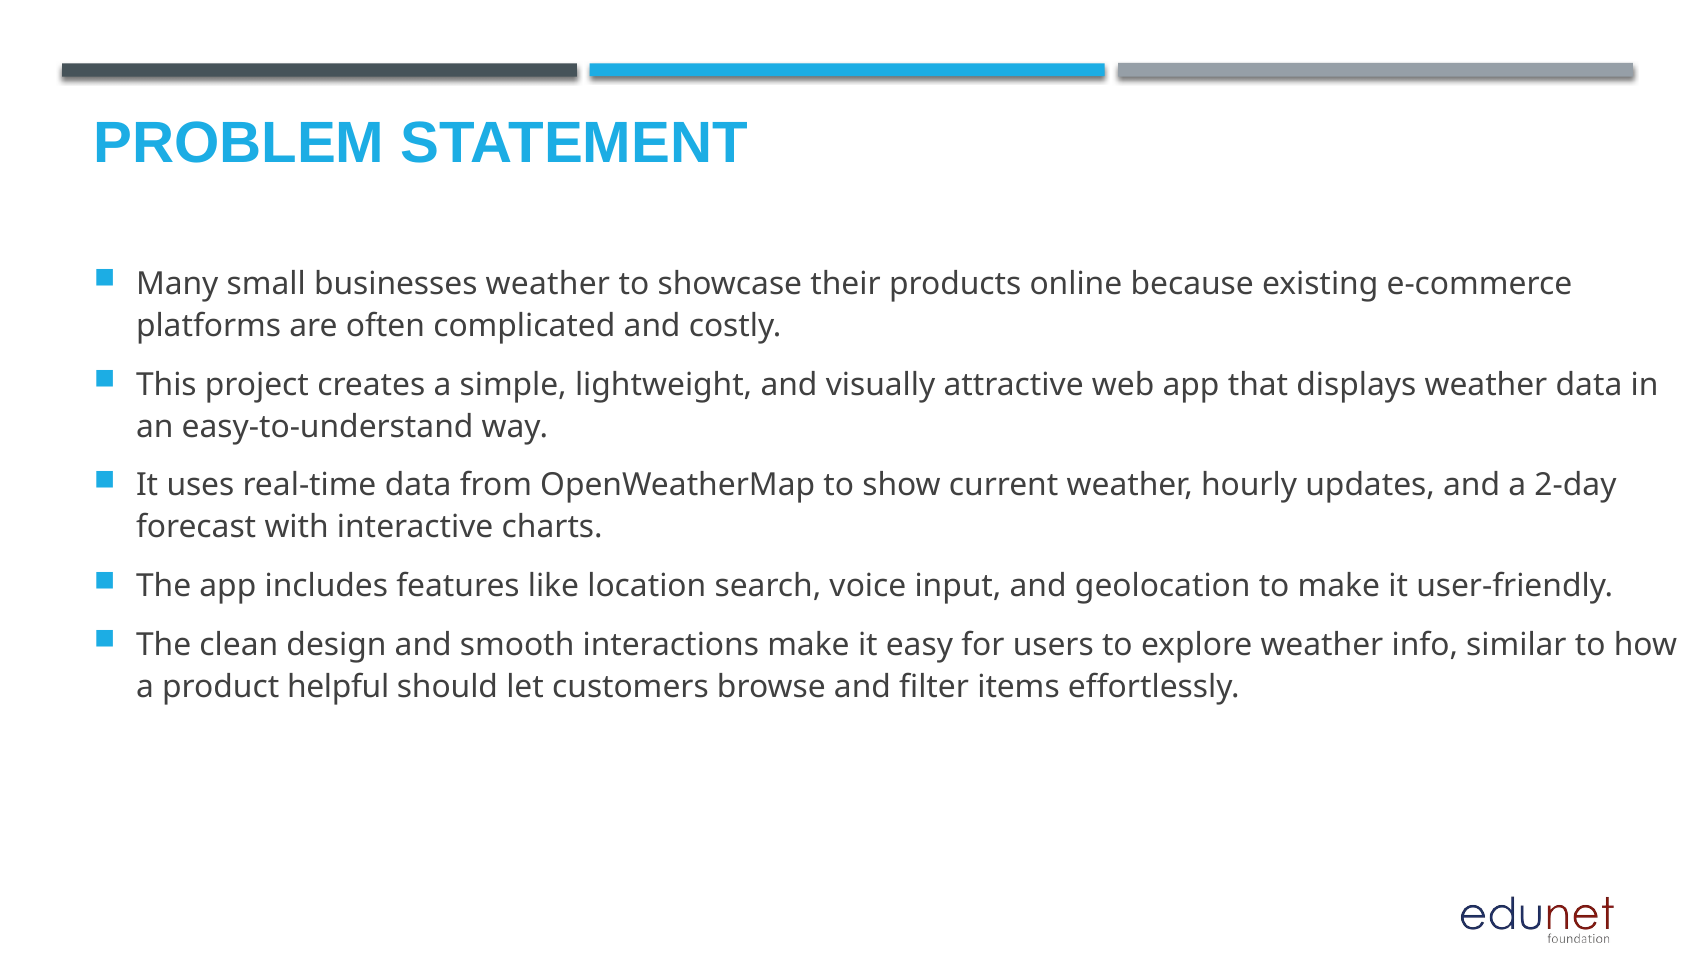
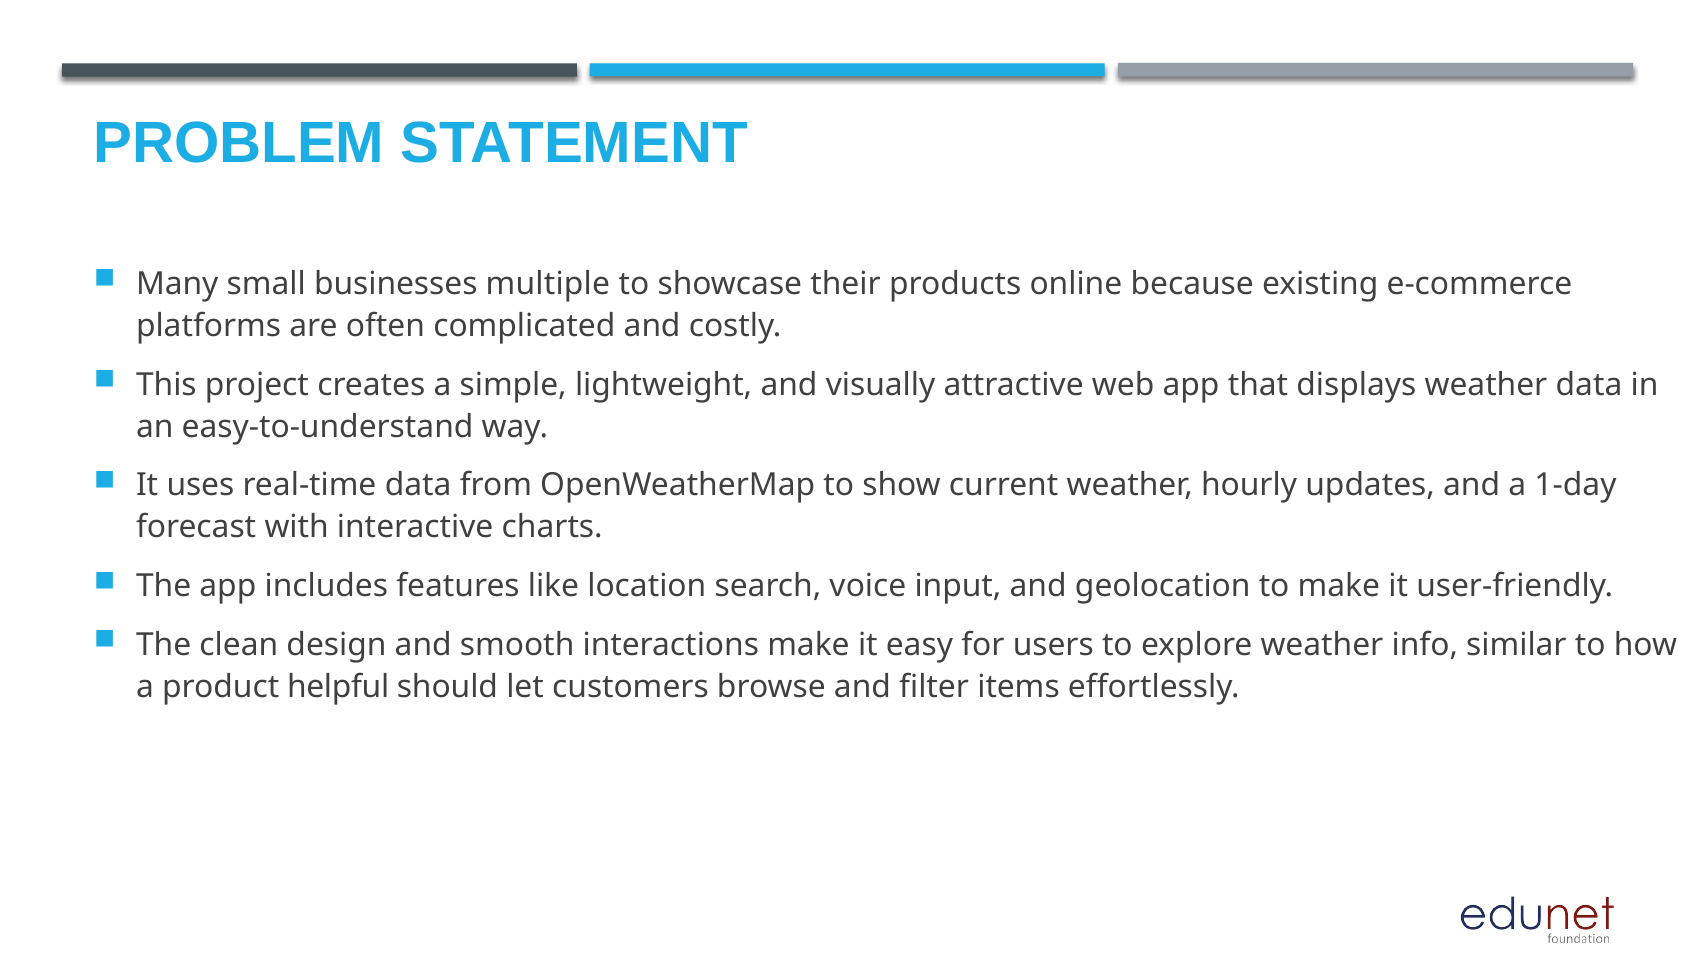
businesses weather: weather -> multiple (548, 284)
2-day: 2-day -> 1-day (1576, 486)
